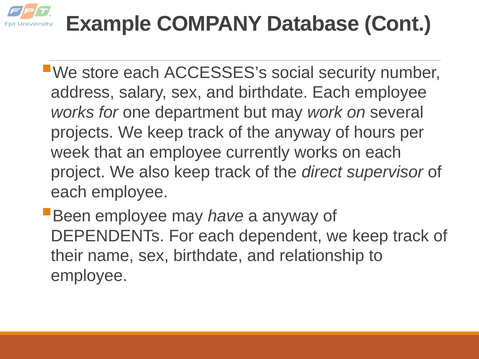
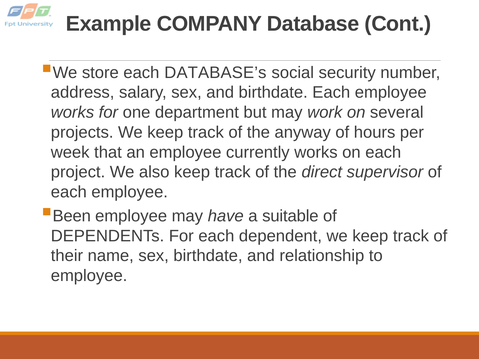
ACCESSES’s: ACCESSES’s -> DATABASE’s (215, 73)
a anyway: anyway -> suitable (290, 216)
